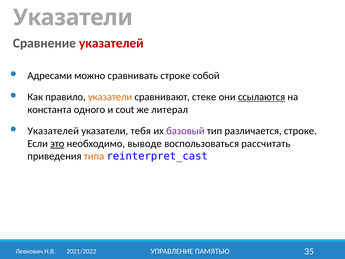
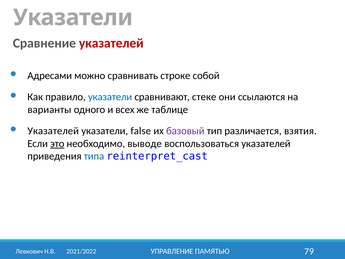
указатели colour: orange -> blue (110, 97)
ссылаются underline: present -> none (262, 97)
константа: константа -> варианты (49, 110)
cout: cout -> всех (125, 110)
литерал: литерал -> таблице (170, 110)
тебя: тебя -> false (141, 131)
различается строке: строке -> взятия (300, 131)
воспользоваться рассчитать: рассчитать -> указателей (266, 143)
типа colour: orange -> blue (94, 156)
35: 35 -> 79 (309, 251)
